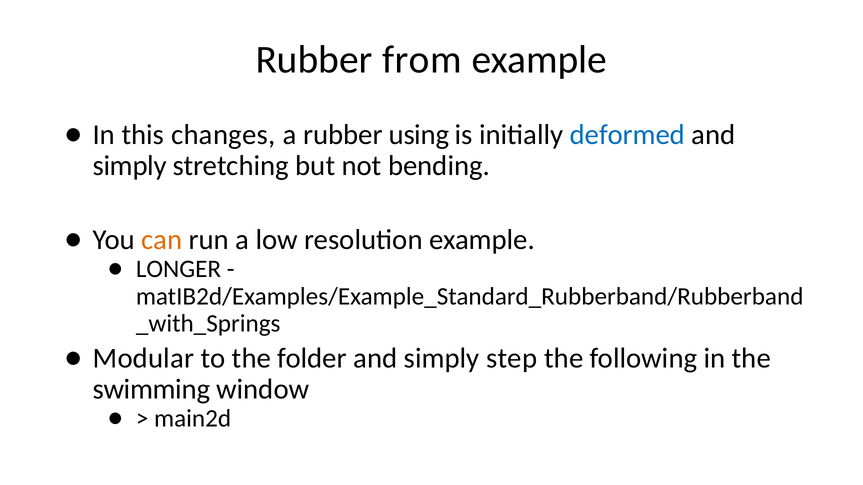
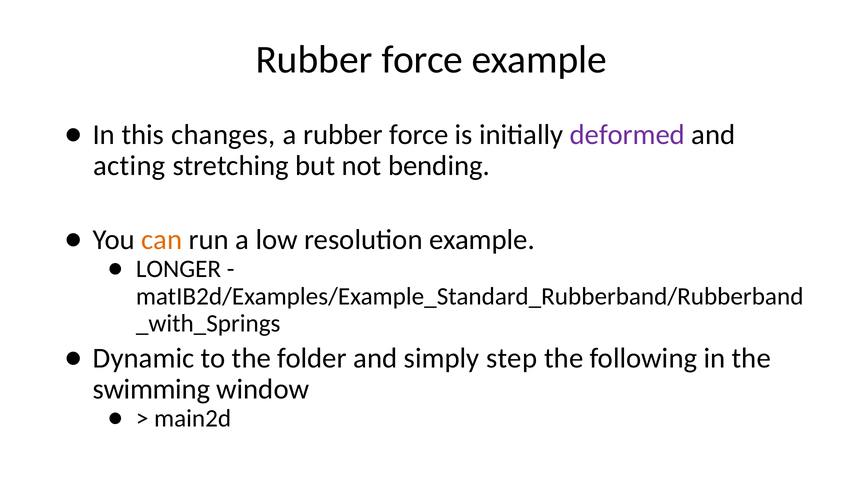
from: from -> force (422, 60)
a rubber using: using -> force (419, 135)
deformed colour: blue -> purple (627, 135)
simply: simply -> acting (129, 166)
Modular: Modular -> Dynamic (144, 359)
